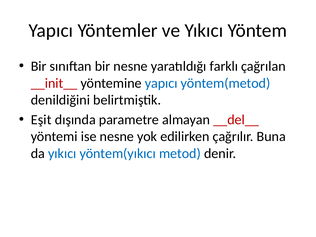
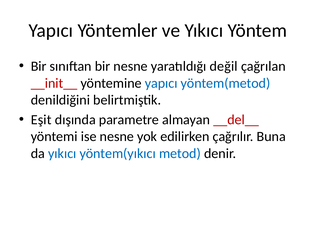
farklı: farklı -> değil (224, 66)
